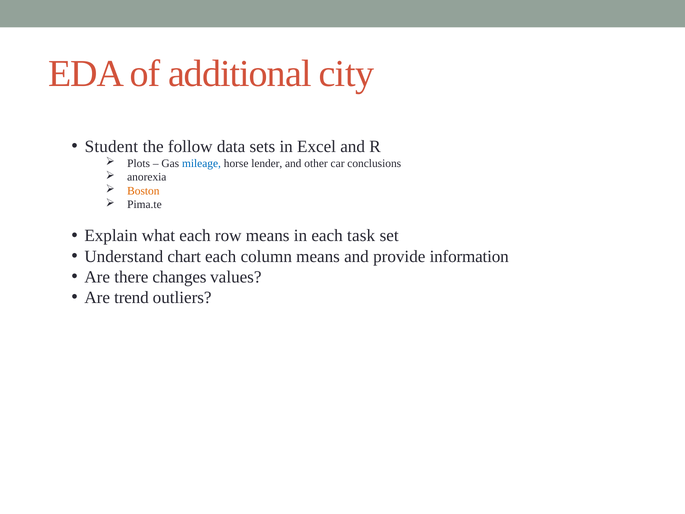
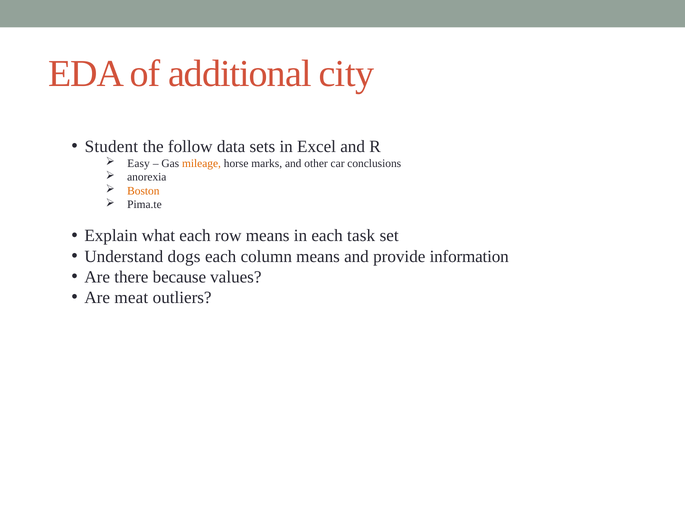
Plots: Plots -> Easy (139, 163)
mileage colour: blue -> orange (201, 163)
lender: lender -> marks (267, 163)
chart: chart -> dogs (184, 256)
changes: changes -> because (179, 277)
trend: trend -> meat (131, 297)
